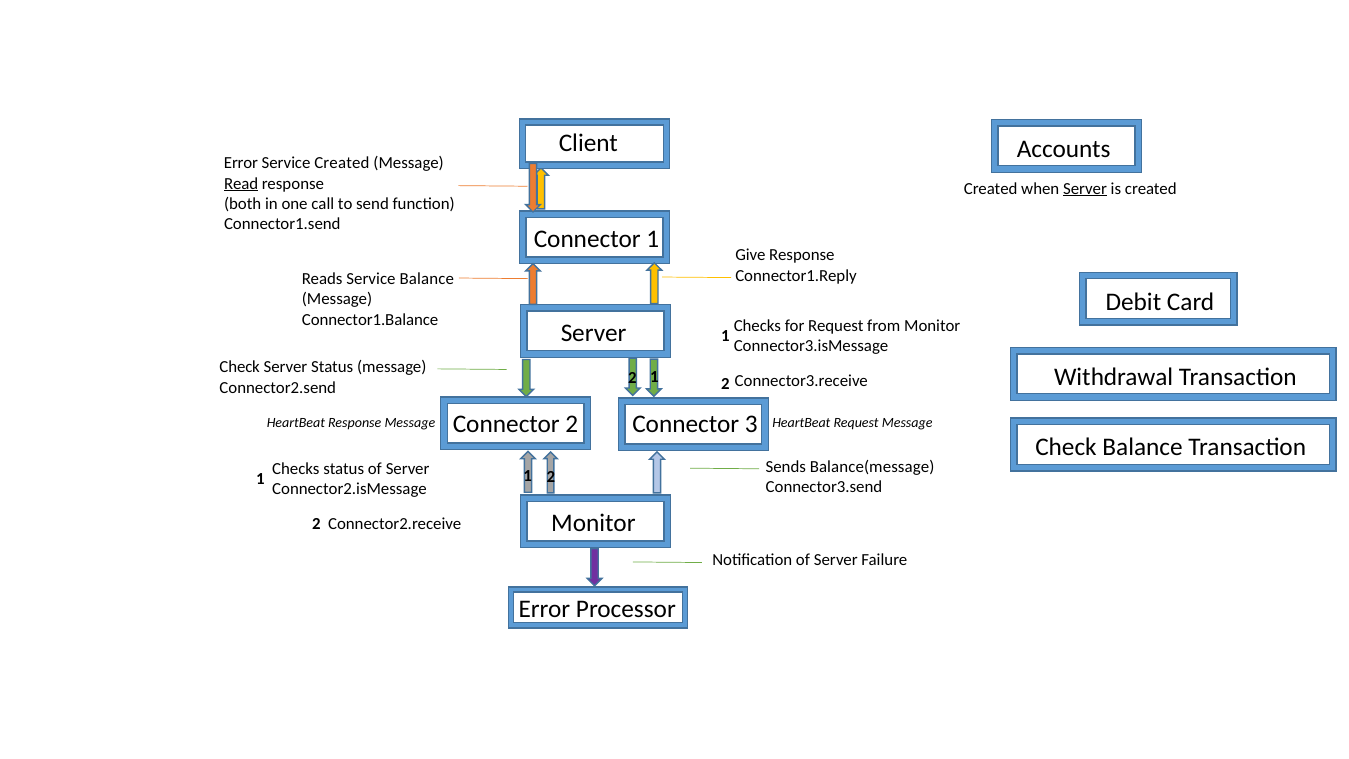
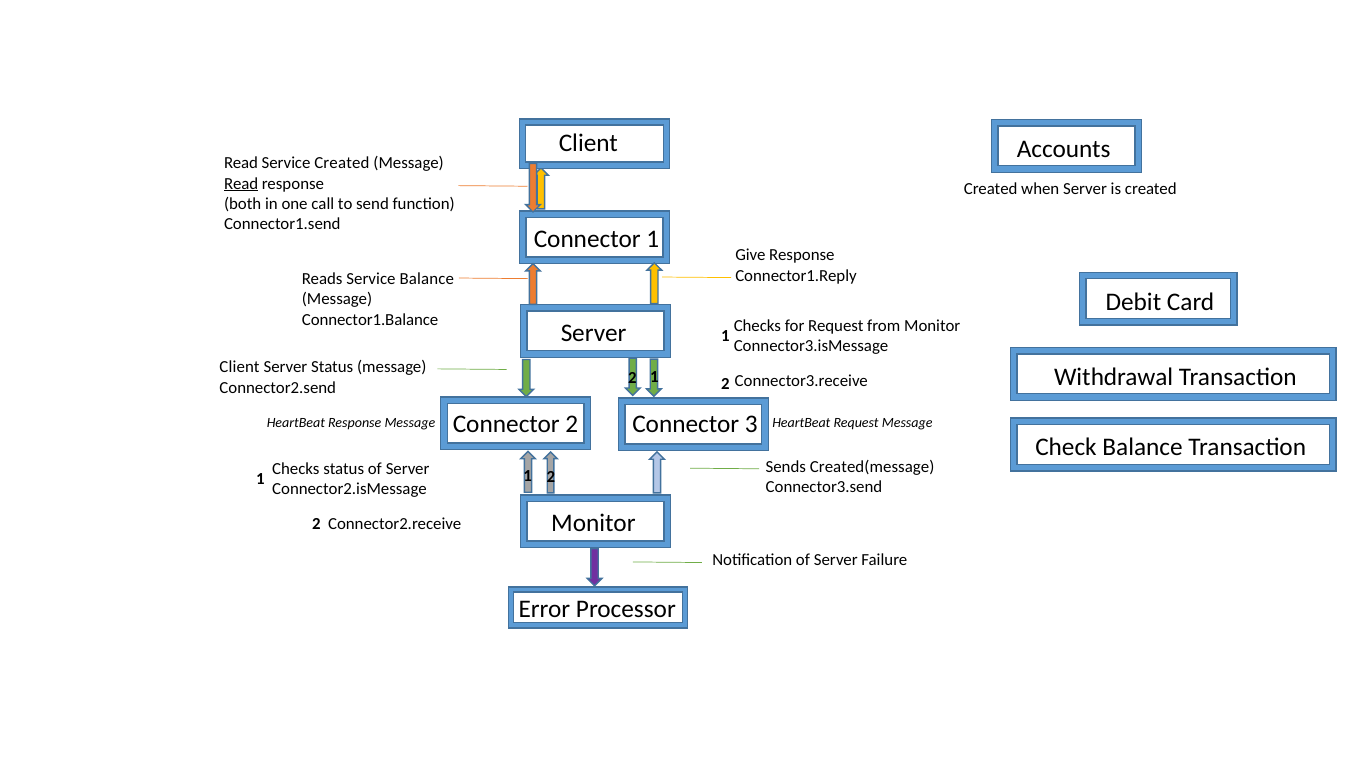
Error: Error -> Read (241, 163)
Server underline: present -> none (1085, 189)
Check: Check -> Client (240, 367)
Balance(message: Balance(message -> Created(message (872, 467)
